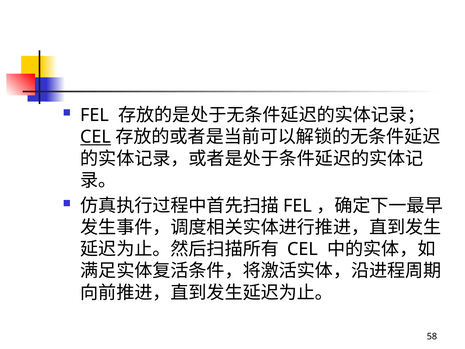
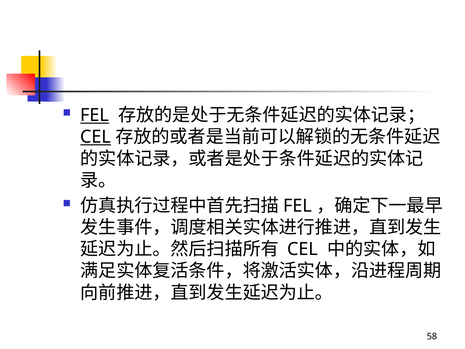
FEL underline: none -> present (95, 115)
